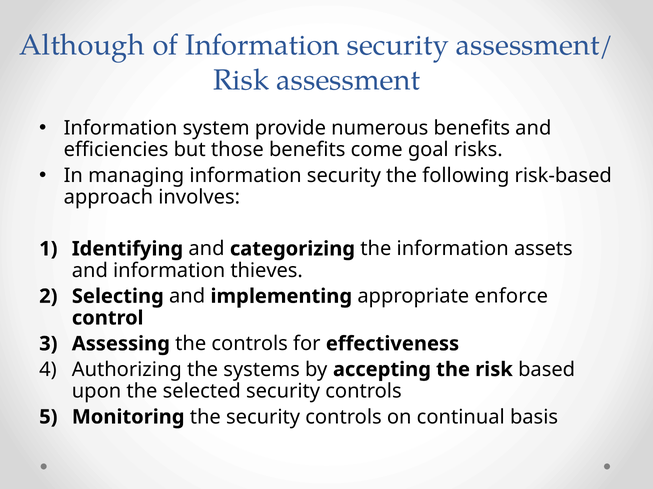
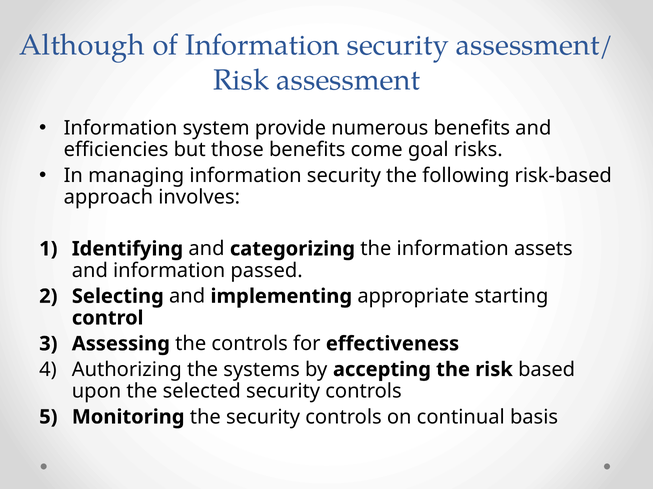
thieves: thieves -> passed (267, 271)
enforce: enforce -> starting (511, 297)
